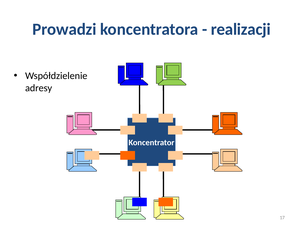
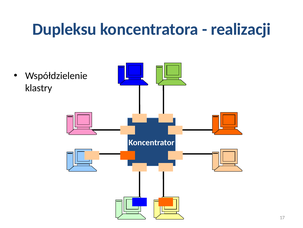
Prowadzi: Prowadzi -> Dupleksu (64, 29)
adresy: adresy -> klastry (39, 88)
